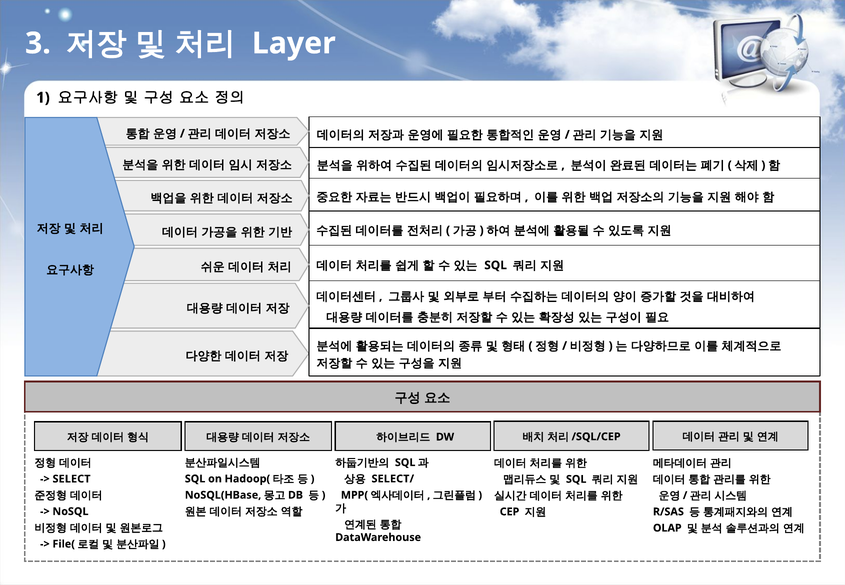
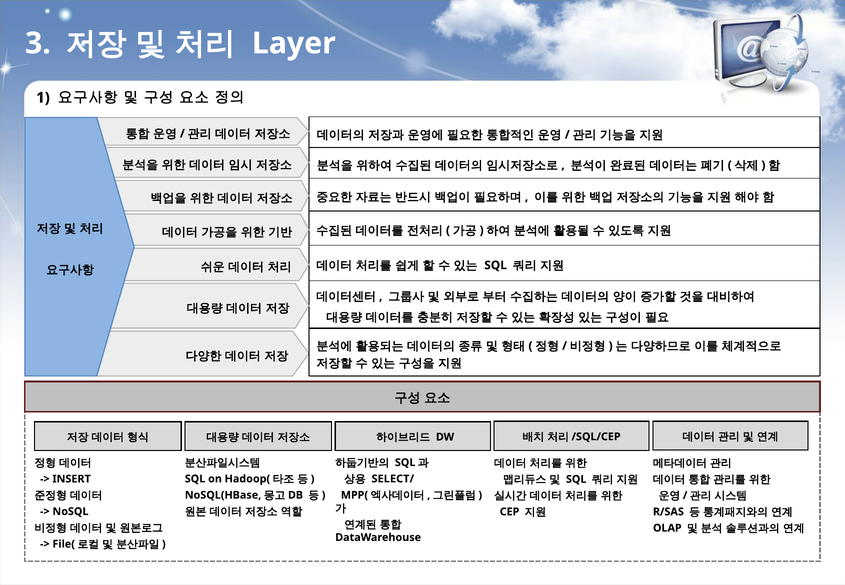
SELECT: SELECT -> INSERT (72, 479)
